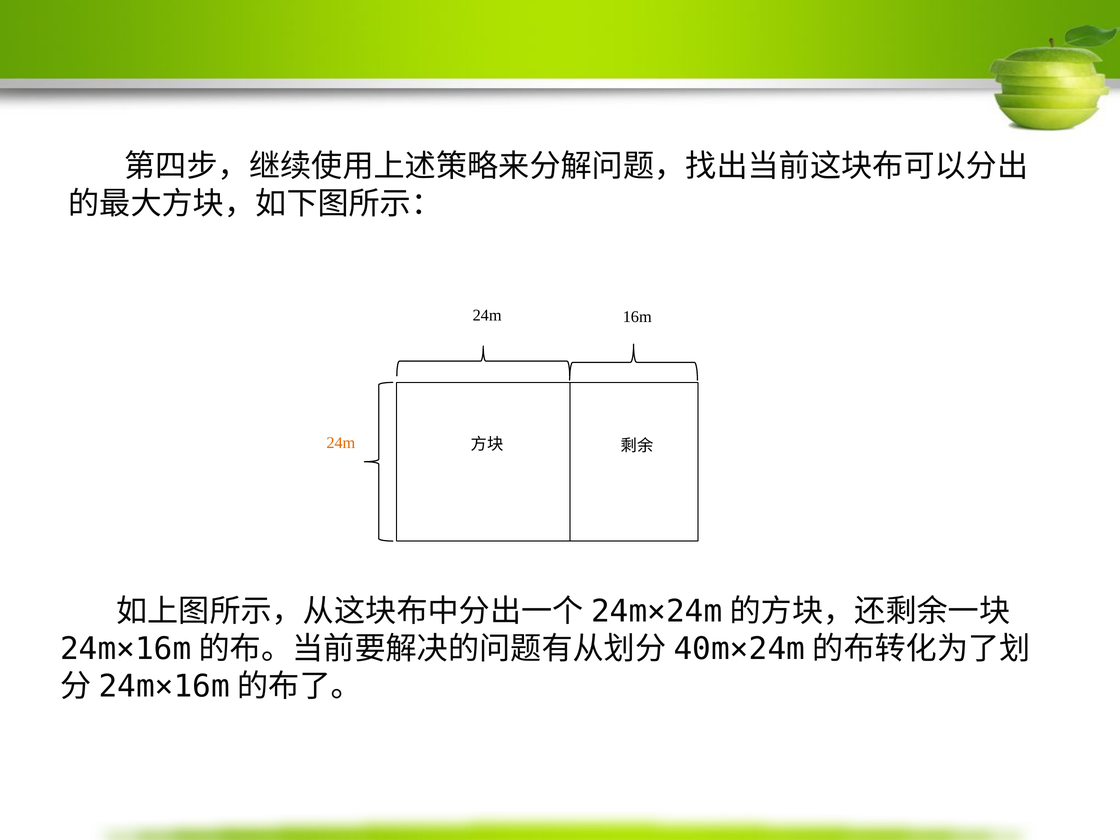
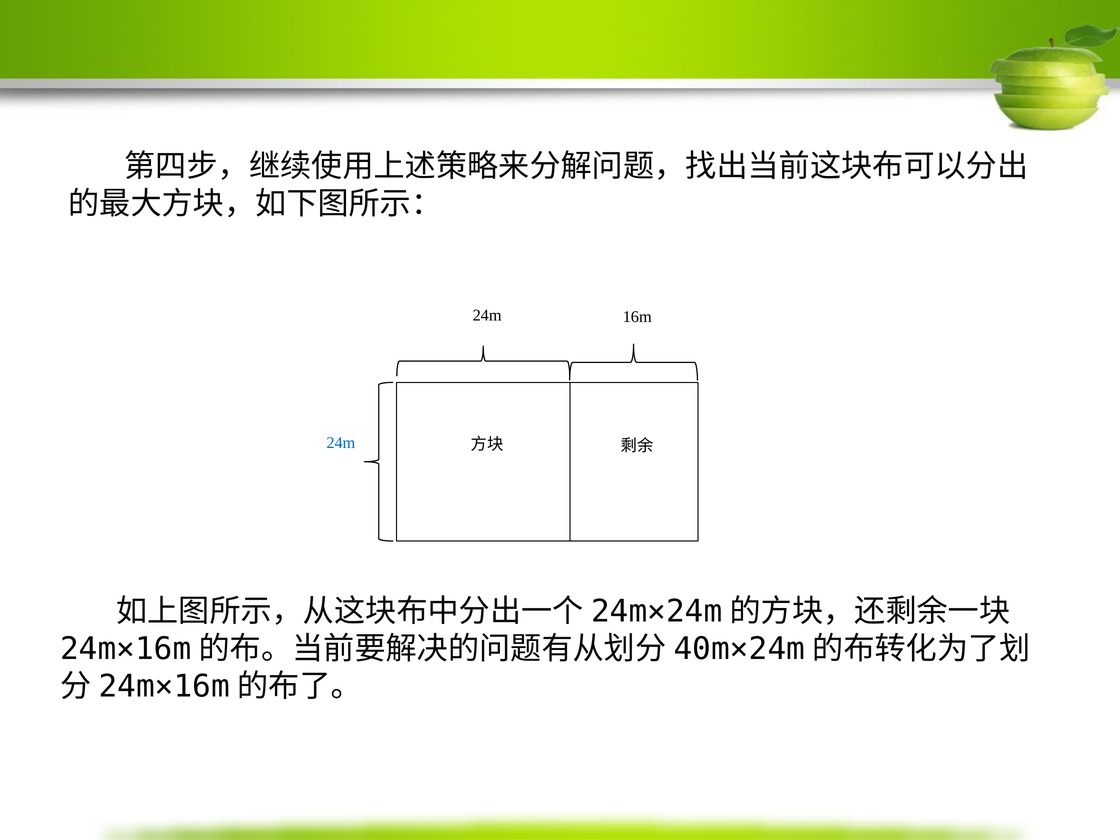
24m colour: orange -> blue (341, 443)
